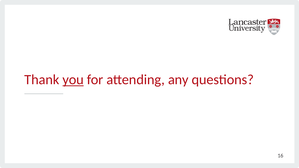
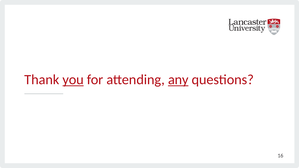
any underline: none -> present (178, 80)
